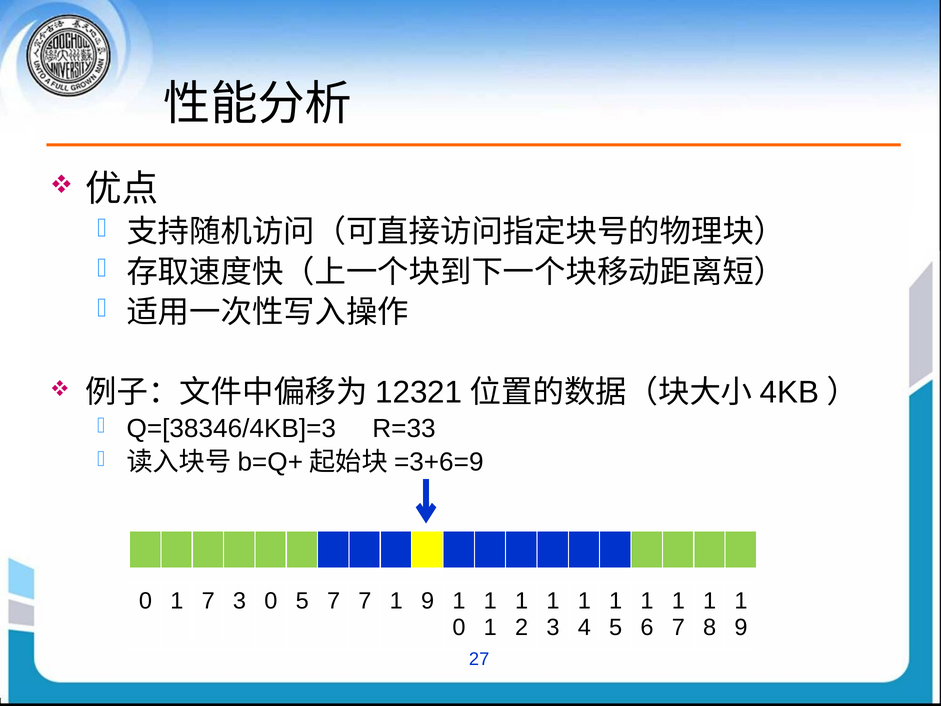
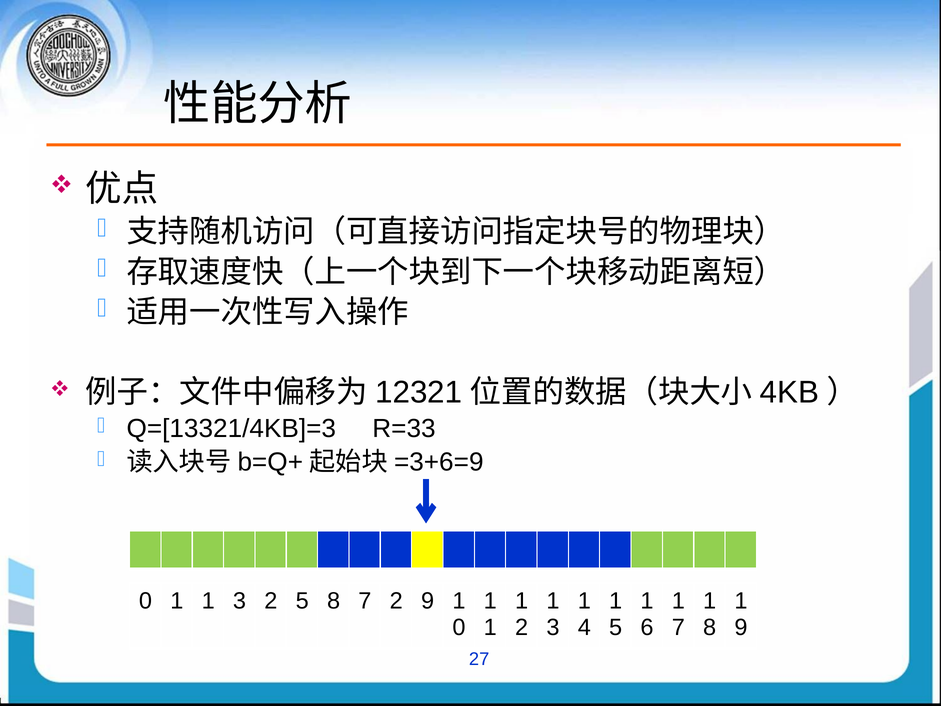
Q=[38346/4KB]=3: Q=[38346/4KB]=3 -> Q=[13321/4KB]=3 (231, 429)
7: 7 -> 1 (208, 601)
3 0: 0 -> 2 (271, 601)
5 7: 7 -> 8 (334, 601)
1: 1 -> 2 (396, 601)
